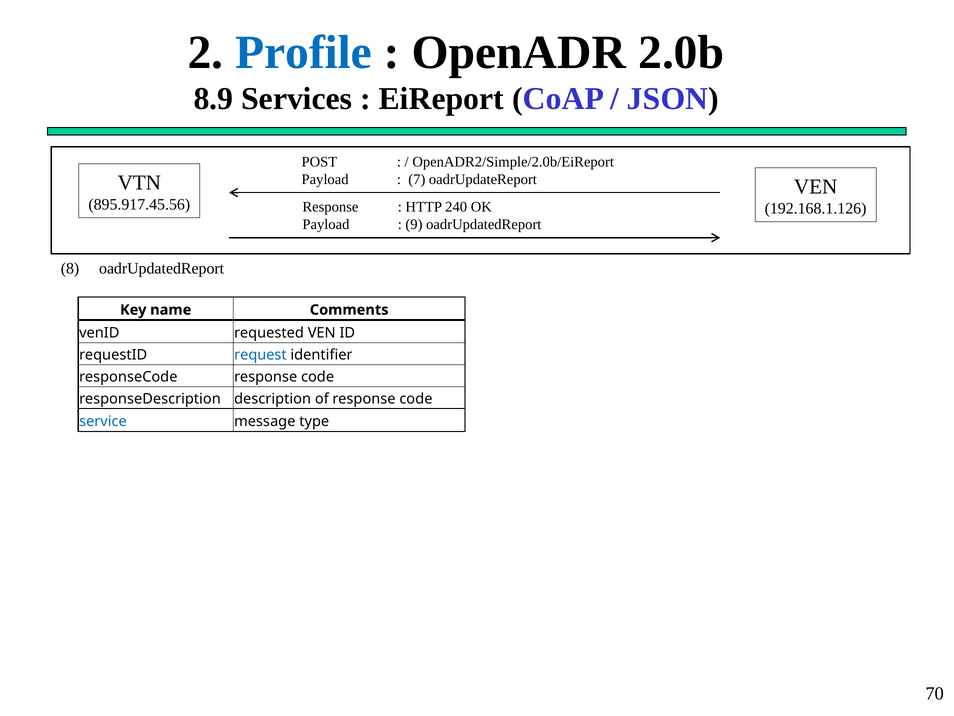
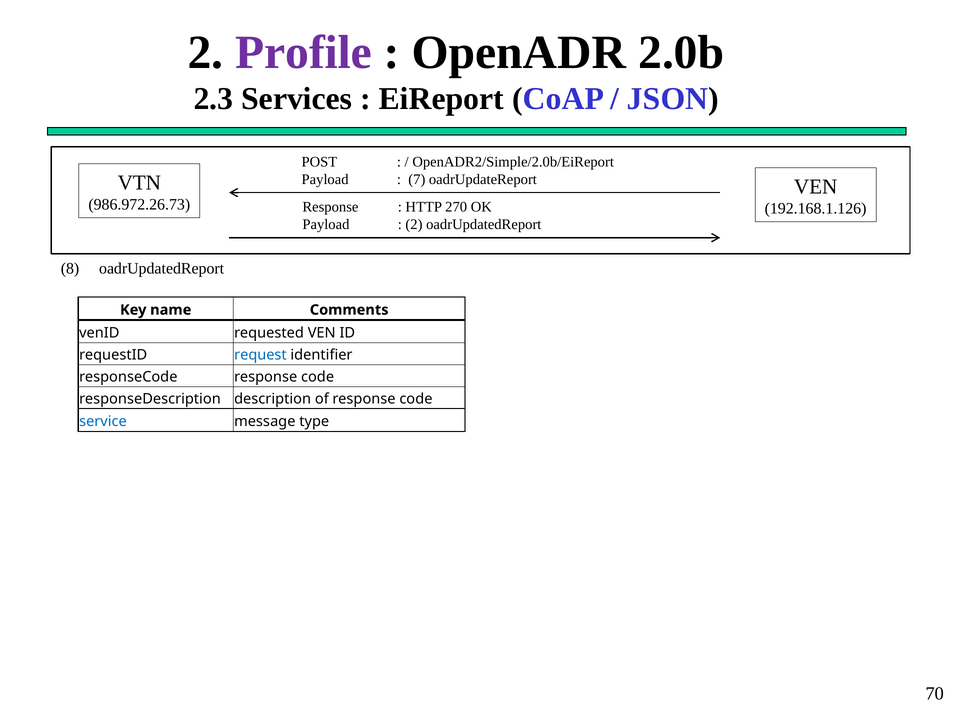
Profile colour: blue -> purple (304, 52)
8.9: 8.9 -> 2.3 (213, 99)
895.917.45.56: 895.917.45.56 -> 986.972.26.73 (139, 204)
240: 240 -> 270 (456, 207)
9: 9 -> 2 (414, 224)
